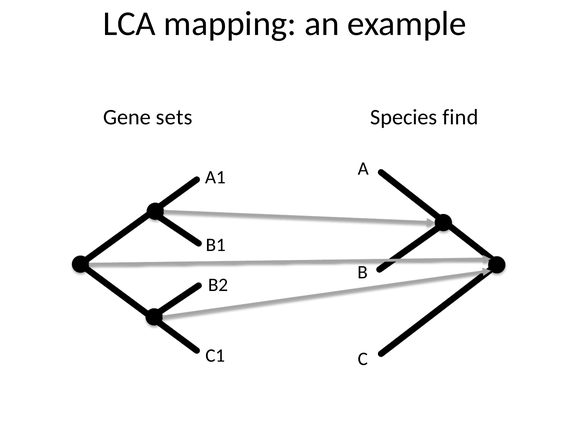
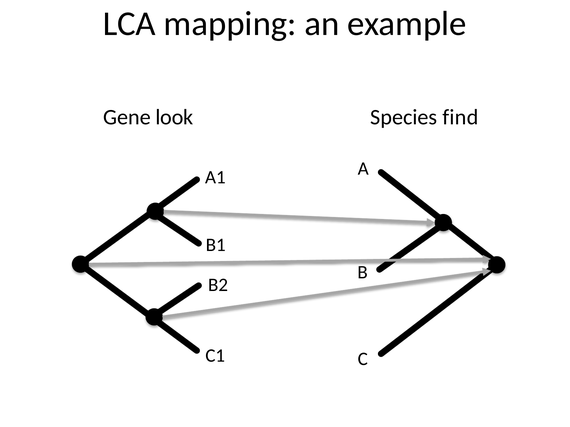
sets: sets -> look (174, 117)
